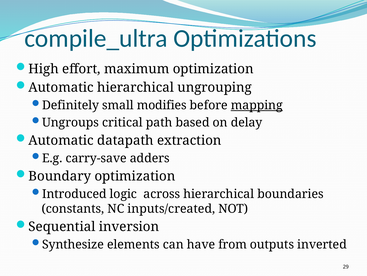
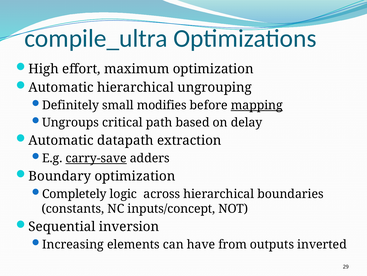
carry-save underline: none -> present (96, 158)
Introduced: Introduced -> Completely (74, 193)
inputs/created: inputs/created -> inputs/concept (171, 208)
Synthesize: Synthesize -> Increasing (73, 244)
